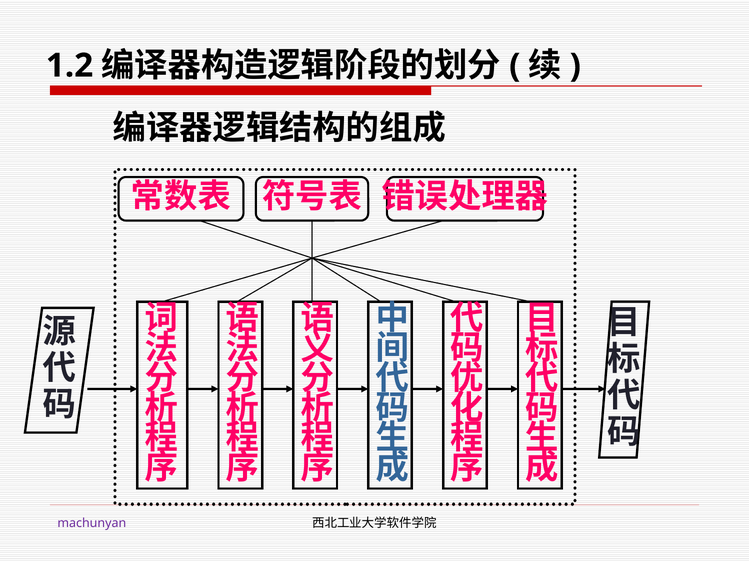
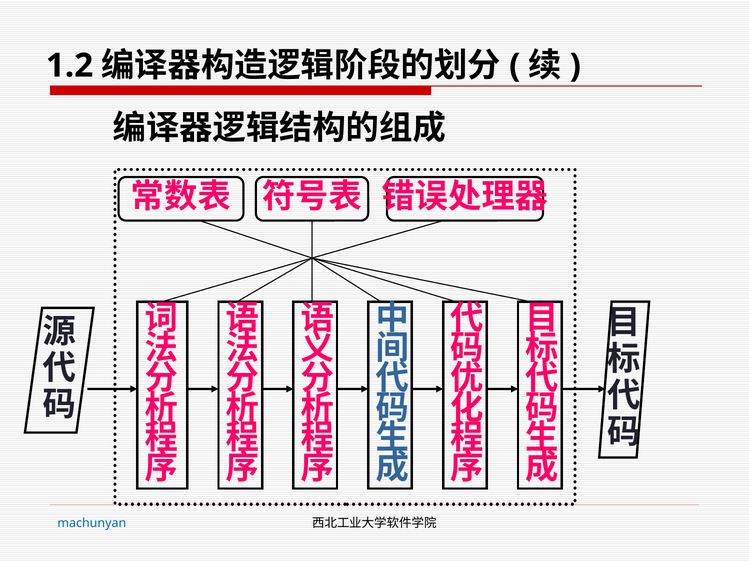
machunyan colour: purple -> blue (92, 524)
